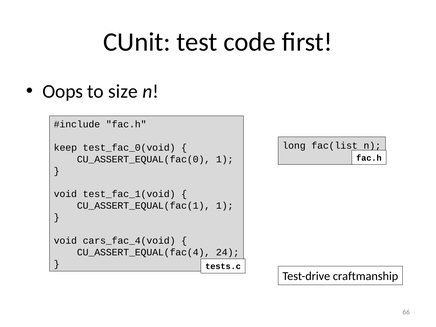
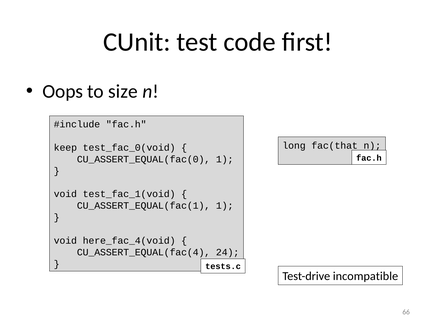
fac(list: fac(list -> fac(that (335, 146)
cars_fac_4(void: cars_fac_4(void -> here_fac_4(void (129, 241)
craftmanship: craftmanship -> incompatible (365, 276)
